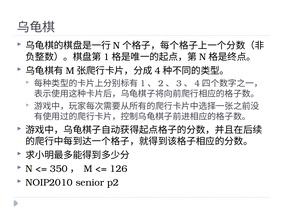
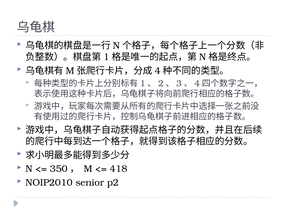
126: 126 -> 418 (119, 169)
